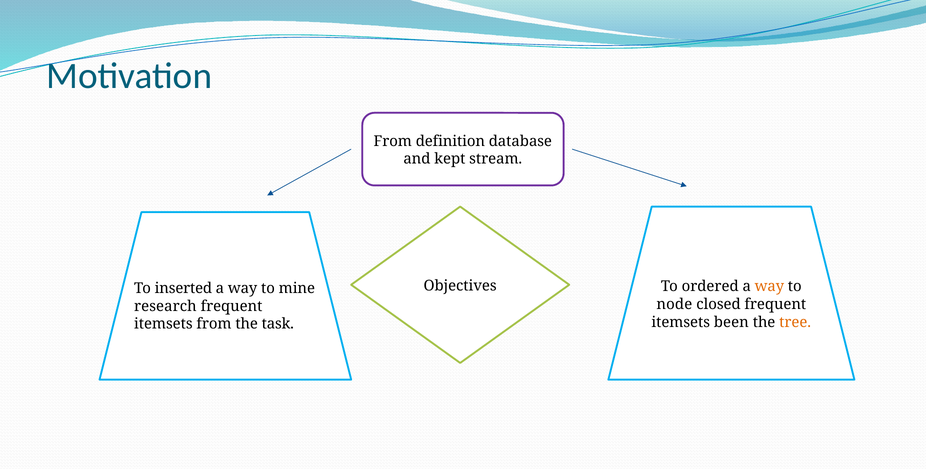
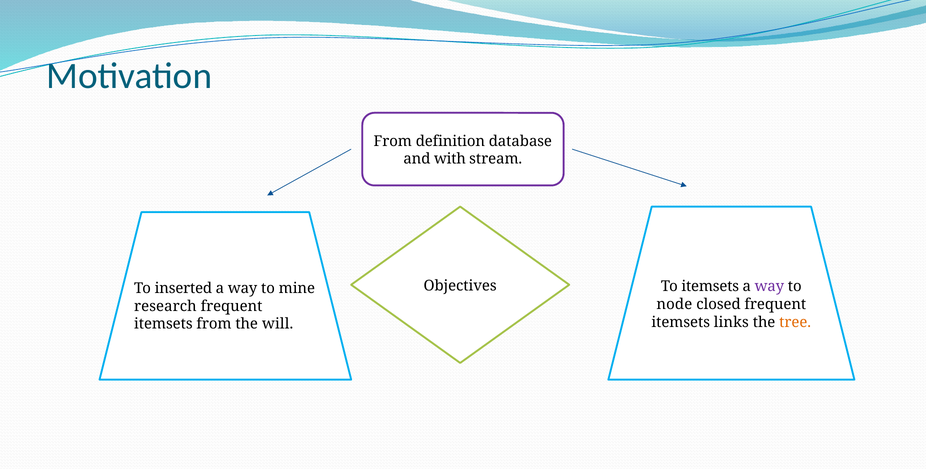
kept: kept -> with (450, 159)
To ordered: ordered -> itemsets (710, 287)
way colour: orange -> purple (769, 287)
been: been -> links (731, 323)
task: task -> will (278, 325)
